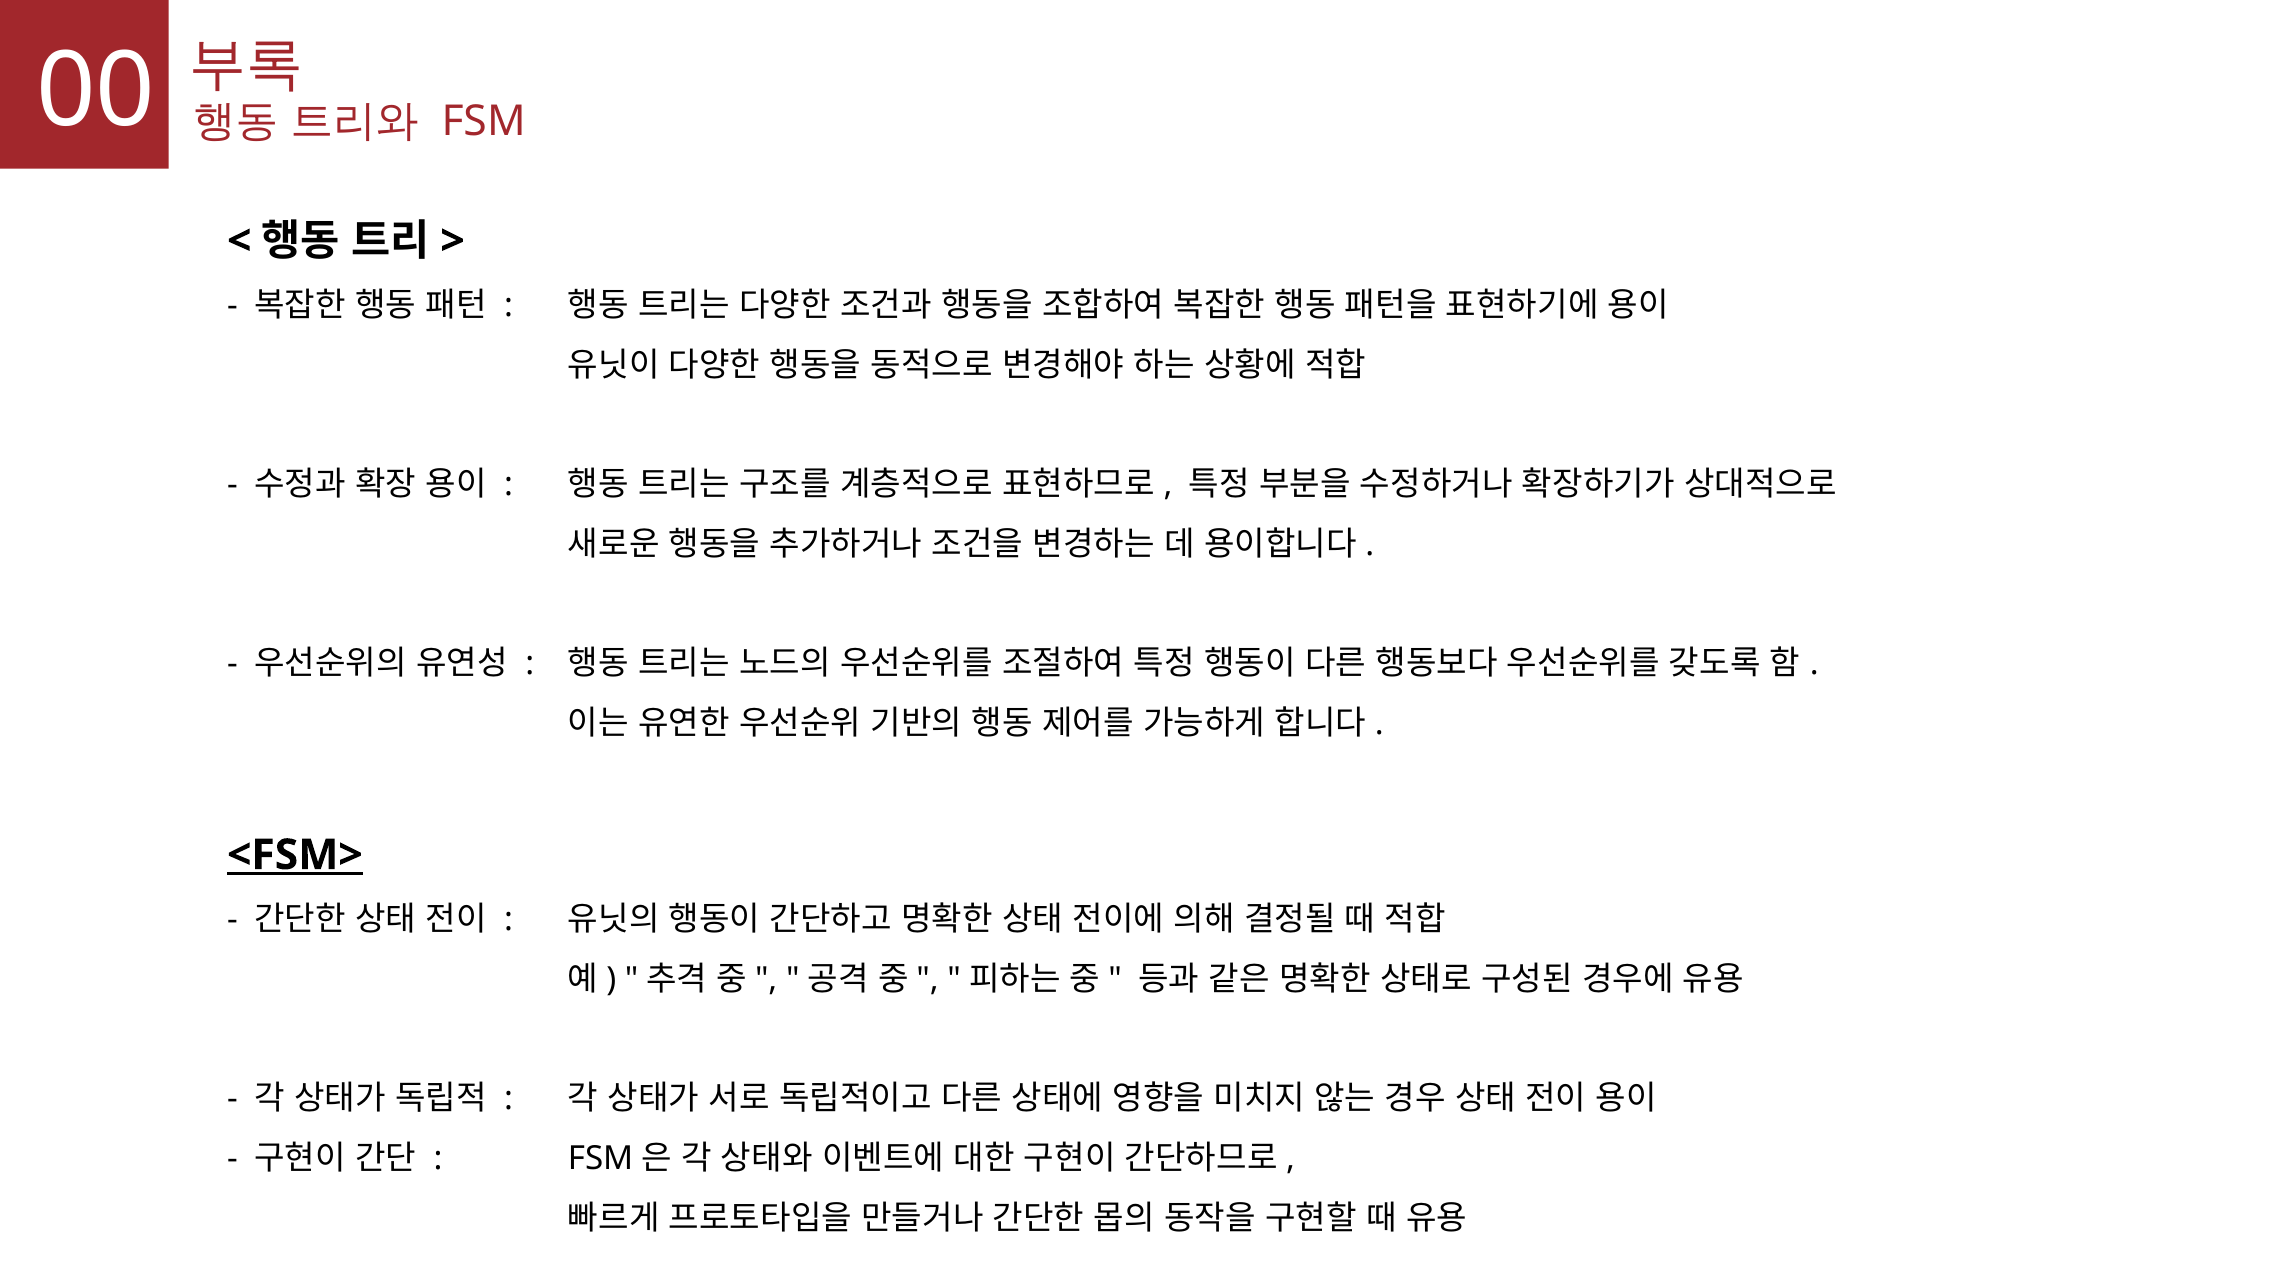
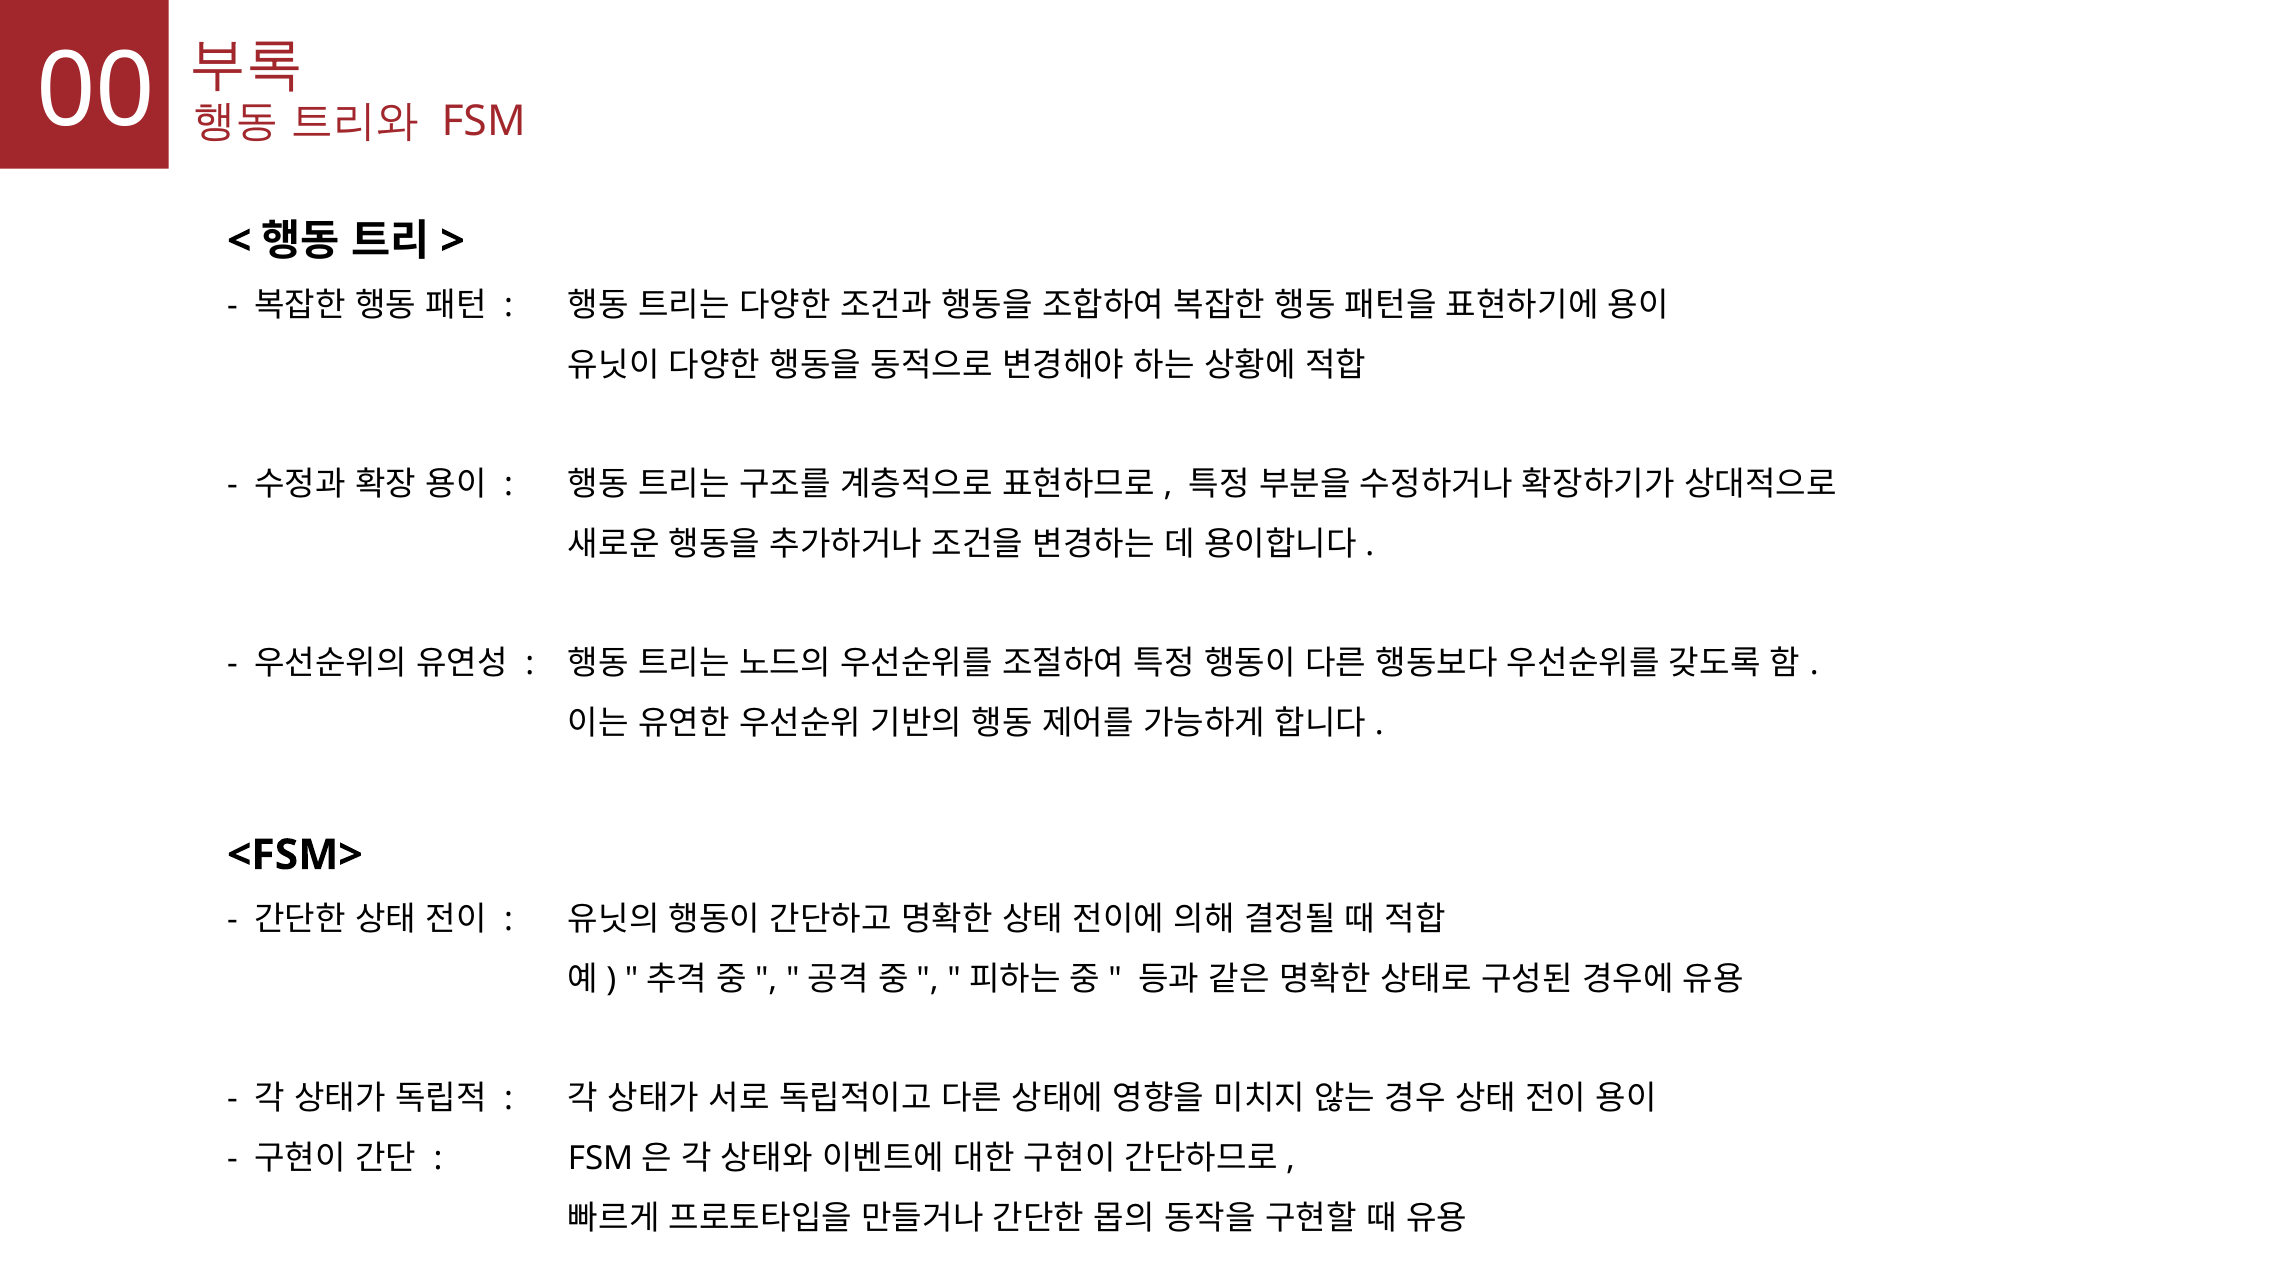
<FSM> underline: present -> none (295, 855)
